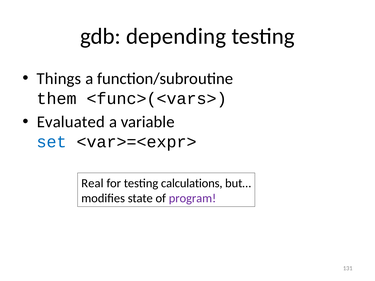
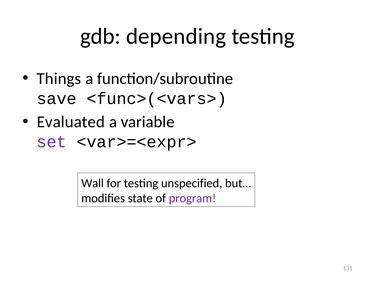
them: them -> save (57, 99)
set colour: blue -> purple (52, 142)
Real: Real -> Wall (93, 183)
calculations: calculations -> unspecified (192, 183)
